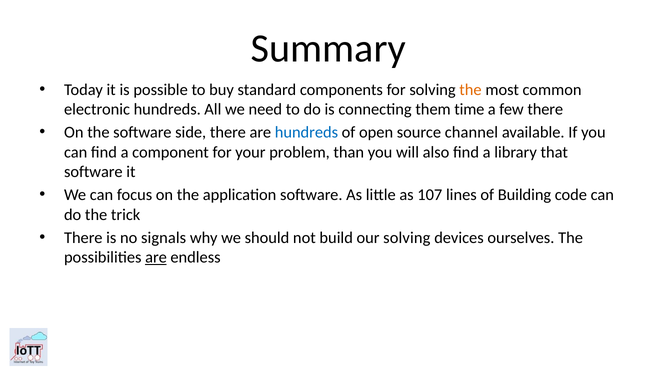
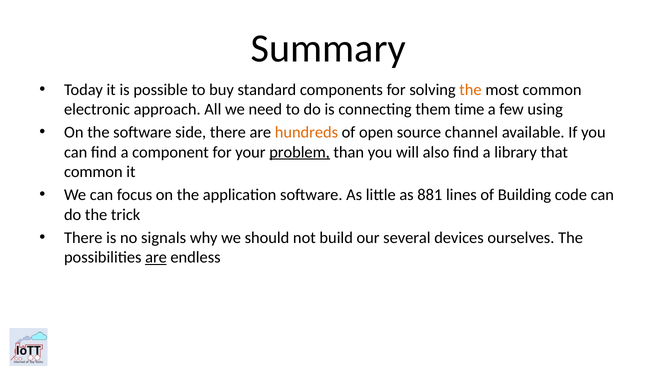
electronic hundreds: hundreds -> approach (167, 109)
few there: there -> using (545, 109)
hundreds colour: blue -> orange (306, 132)
problem underline: none -> present (300, 152)
software: software -> common (93, 172)
107: 107 -> 881 (430, 195)
our solving: solving -> several (407, 237)
